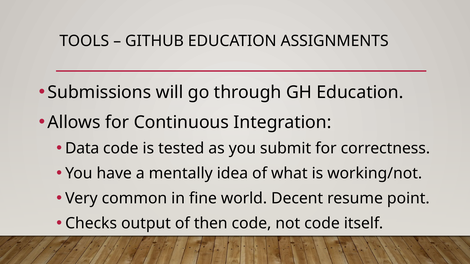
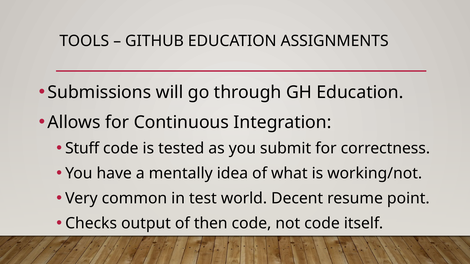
Data: Data -> Stuff (82, 149)
fine: fine -> test (203, 199)
